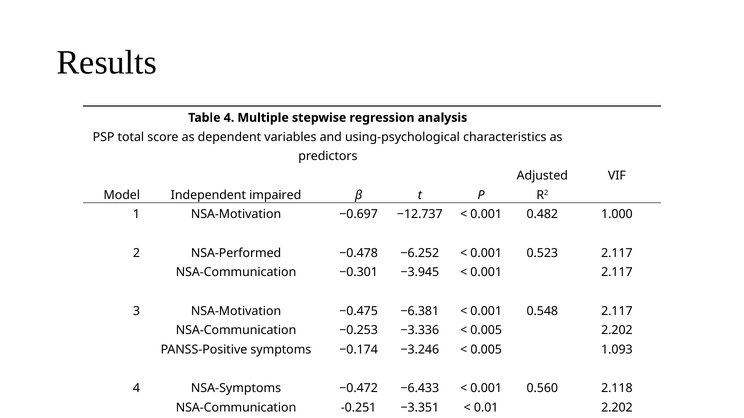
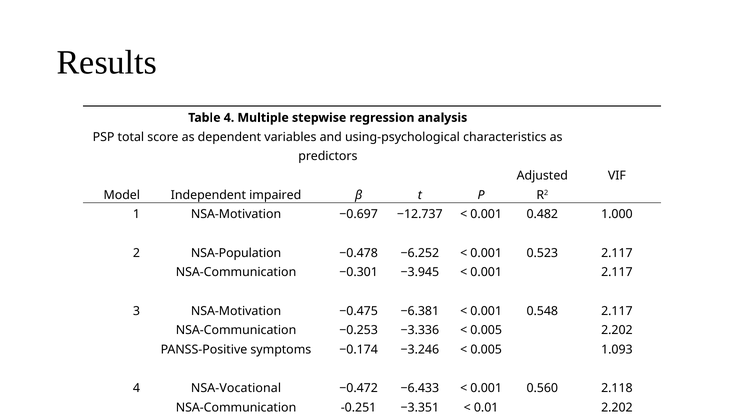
NSA-Performed: NSA-Performed -> NSA-Population (236, 253)
NSA-Symptoms: NSA-Symptoms -> NSA-Vocational (236, 389)
